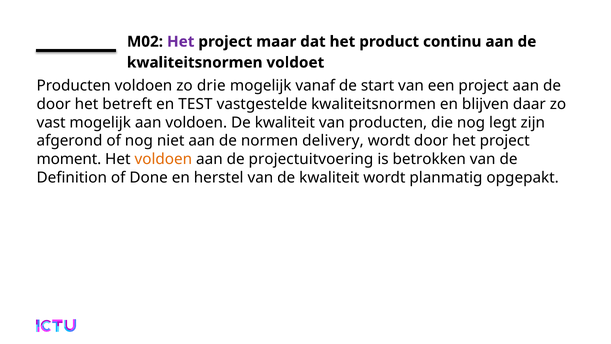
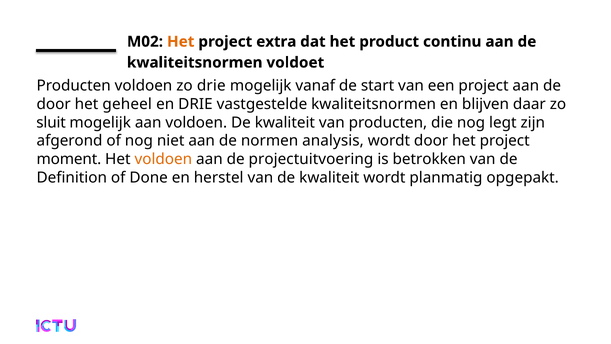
Het colour: purple -> orange (181, 42)
maar: maar -> extra (276, 42)
betreft: betreft -> geheel (127, 104)
en TEST: TEST -> DRIE (195, 104)
vast: vast -> sluit (51, 122)
delivery: delivery -> analysis (333, 141)
